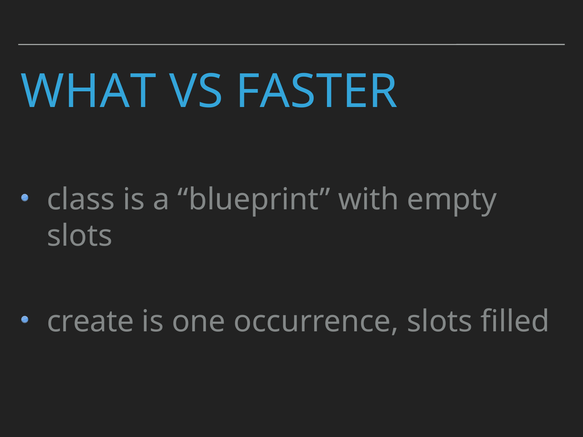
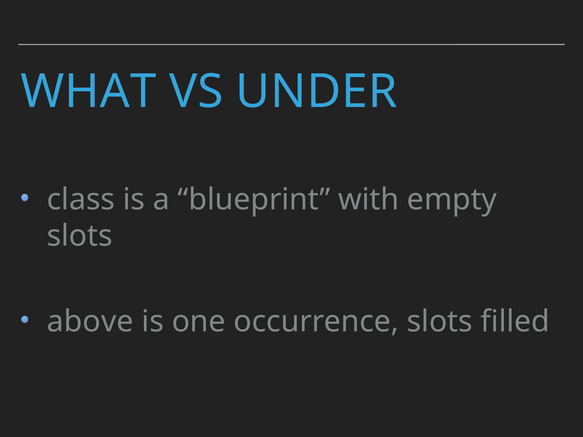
FASTER: FASTER -> UNDER (317, 92)
create: create -> above (90, 322)
